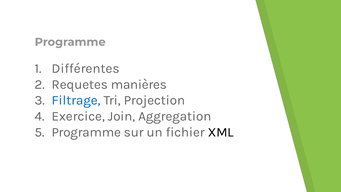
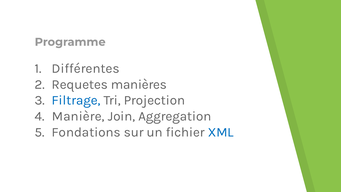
Exercice: Exercice -> Manière (78, 116)
Programme: Programme -> Fondations (86, 132)
XML colour: black -> blue (221, 132)
